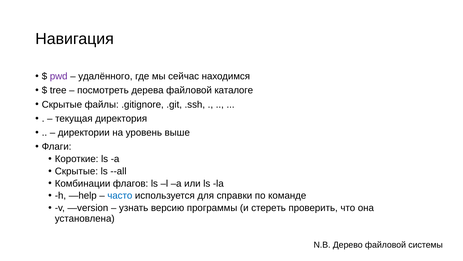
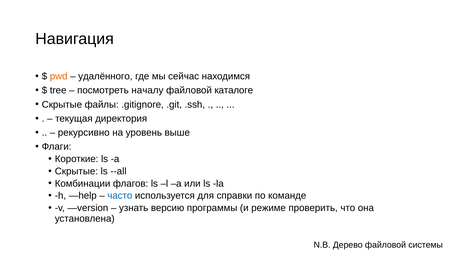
pwd colour: purple -> orange (59, 76)
дерева: дерева -> началу (147, 90)
директории: директории -> рекурсивно (84, 132)
стереть: стереть -> режиме (269, 208)
